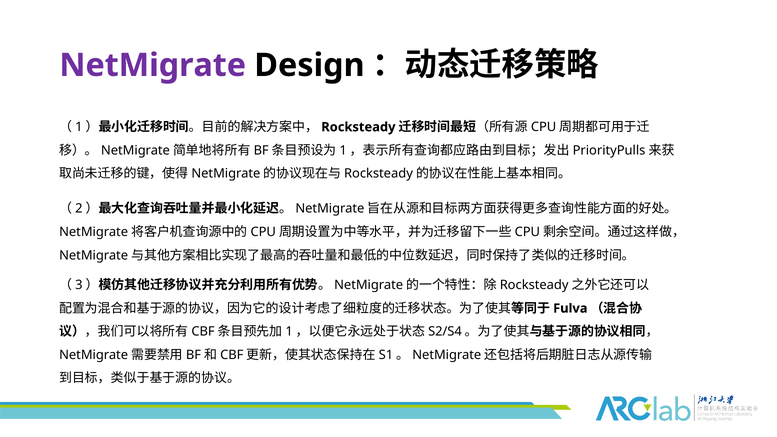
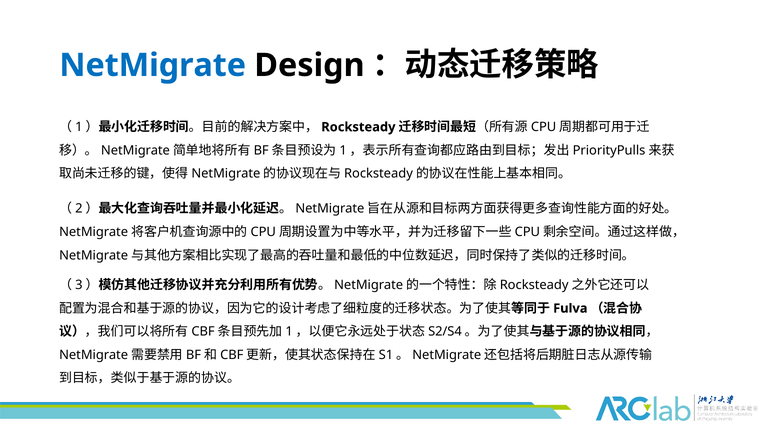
NetMigrate colour: purple -> blue (153, 65)
